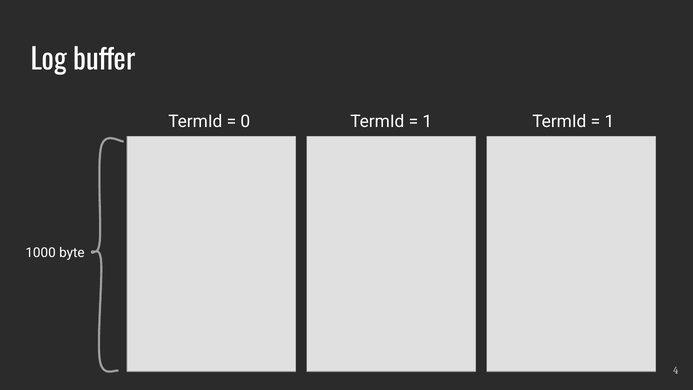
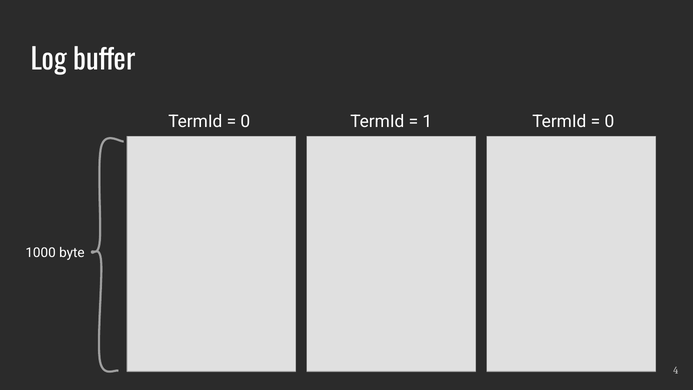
1: 1 -> 0 (609, 122)
